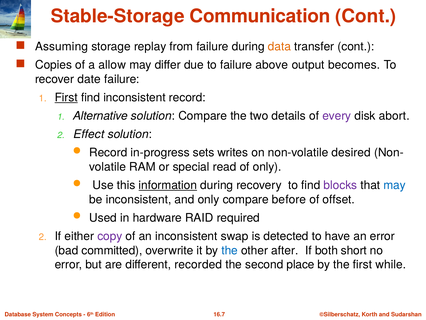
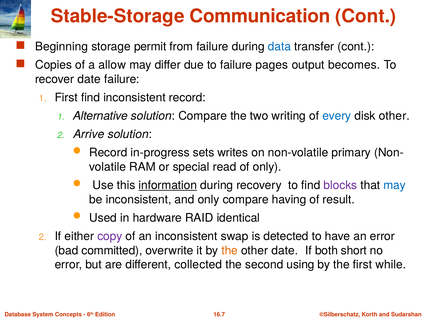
Assuming: Assuming -> Beginning (62, 46)
replay: replay -> permit (150, 46)
data colour: orange -> blue (280, 46)
above: above -> pages (272, 65)
First underline: present -> none (66, 97)
details: details -> writing (289, 116)
every colour: purple -> blue (337, 116)
disk abort: abort -> other (394, 116)
Effect: Effect -> Arrive (89, 134)
desired: desired -> primary (351, 152)
before: before -> having (289, 199)
offset: offset -> result (339, 199)
required: required -> identical (238, 218)
the colour: blue -> orange (230, 250)
other after: after -> date (285, 250)
recorded: recorded -> collected (198, 264)
place: place -> using (301, 264)
